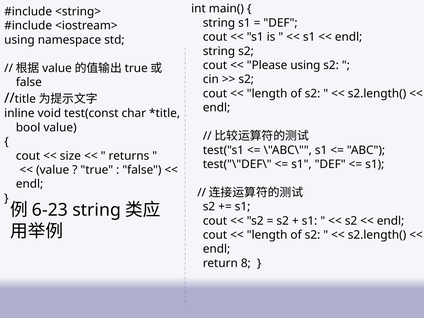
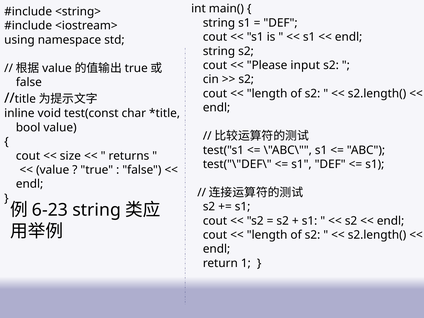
Please using: using -> input (305, 65)
8: 8 -> 1 (246, 263)
